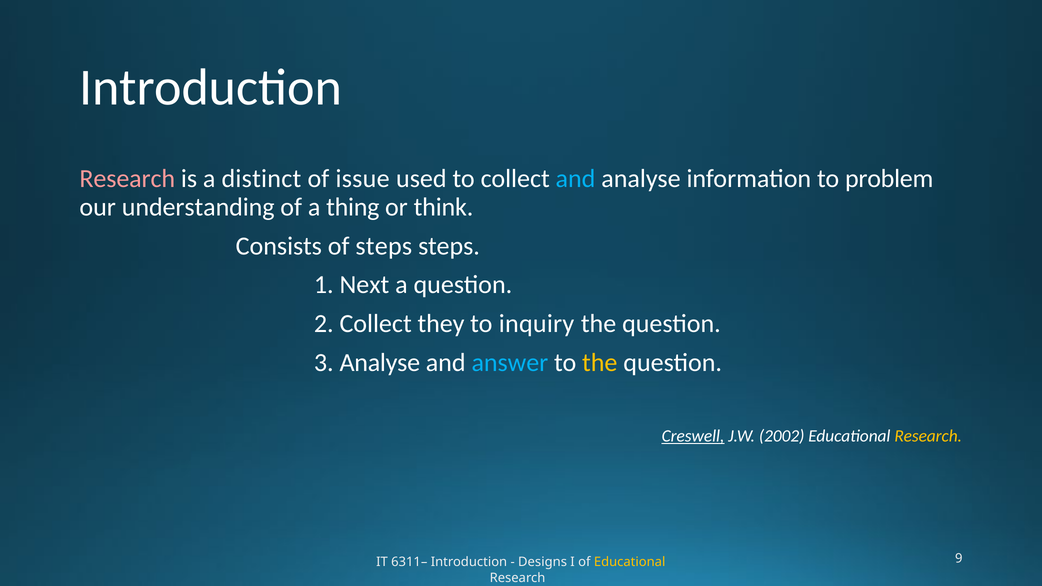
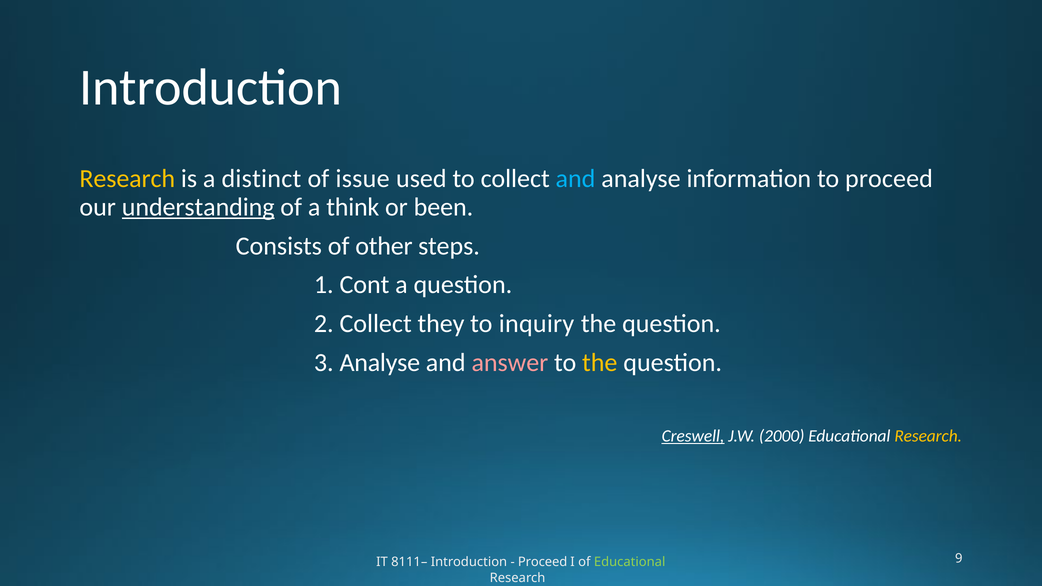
Research colour: pink -> yellow (127, 179)
to problem: problem -> proceed (889, 179)
understanding underline: none -> present (198, 207)
thing: thing -> think (353, 207)
think: think -> been (443, 207)
of steps: steps -> other (384, 246)
Next: Next -> Cont (364, 285)
answer colour: light blue -> pink (510, 363)
2002: 2002 -> 2000 (782, 436)
6311–: 6311– -> 8111– (409, 562)
Designs: Designs -> Proceed (543, 562)
Educational colour: yellow -> light green (630, 562)
